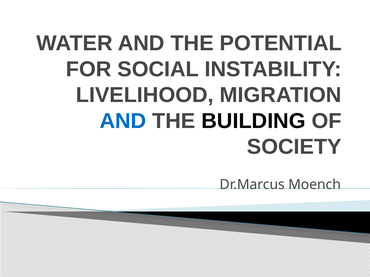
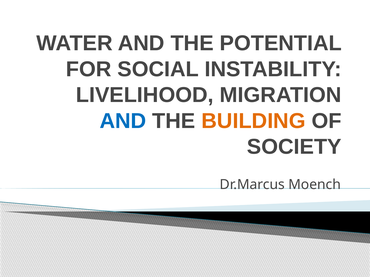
BUILDING colour: black -> orange (253, 121)
